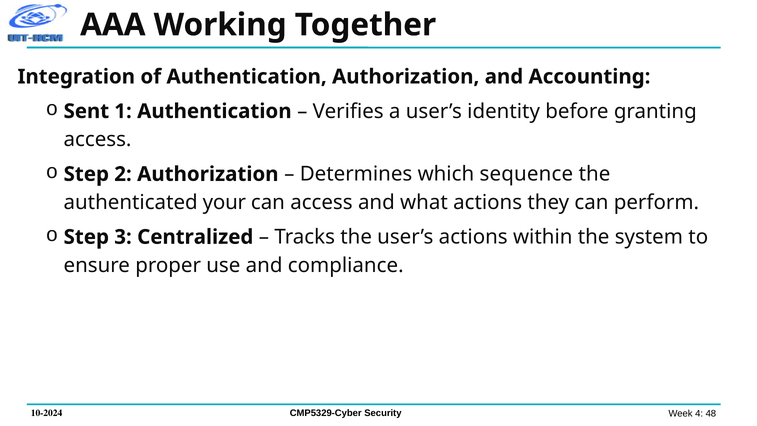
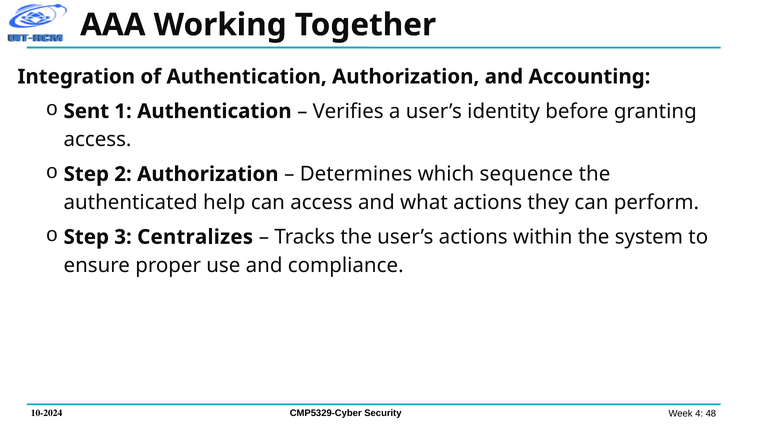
your: your -> help (224, 202)
Centralized: Centralized -> Centralizes (195, 237)
